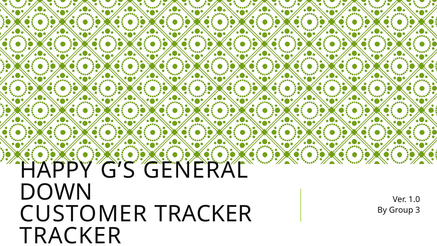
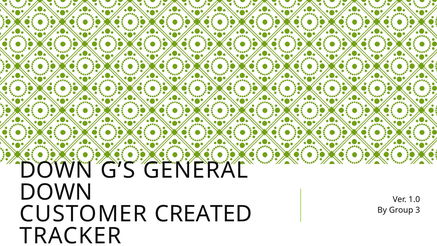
HAPPY: HAPPY -> DOWN (56, 170)
CUSTOMER TRACKER: TRACKER -> CREATED (203, 214)
